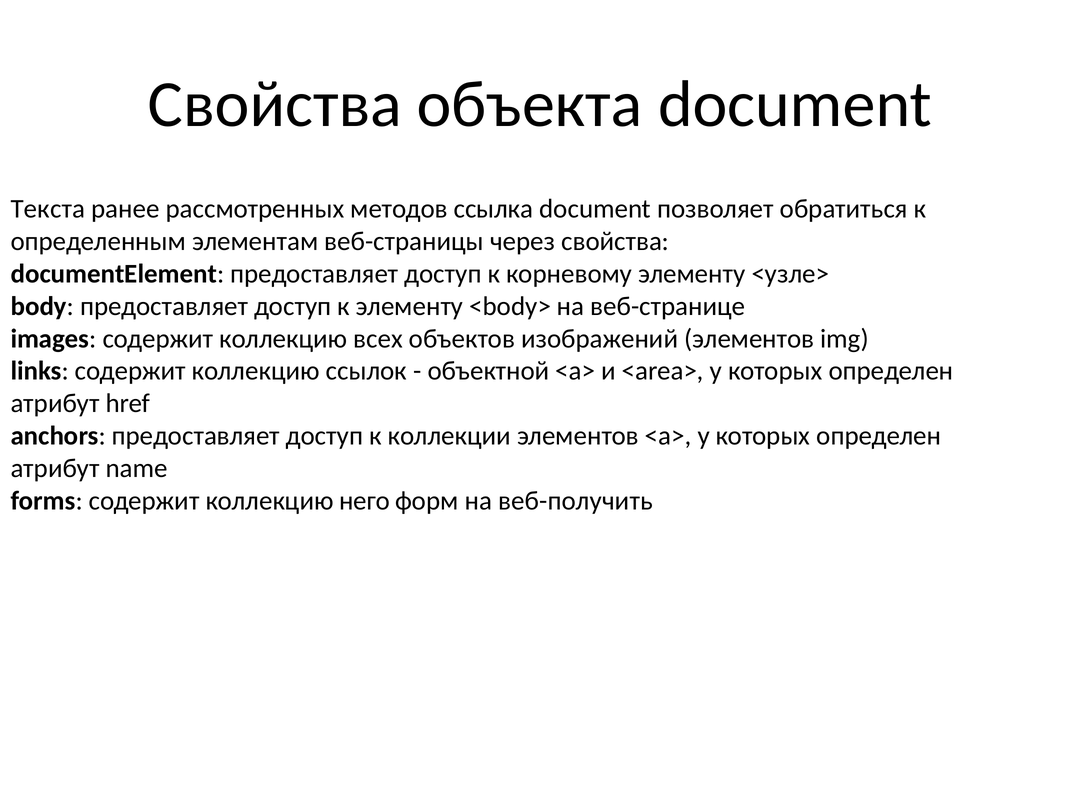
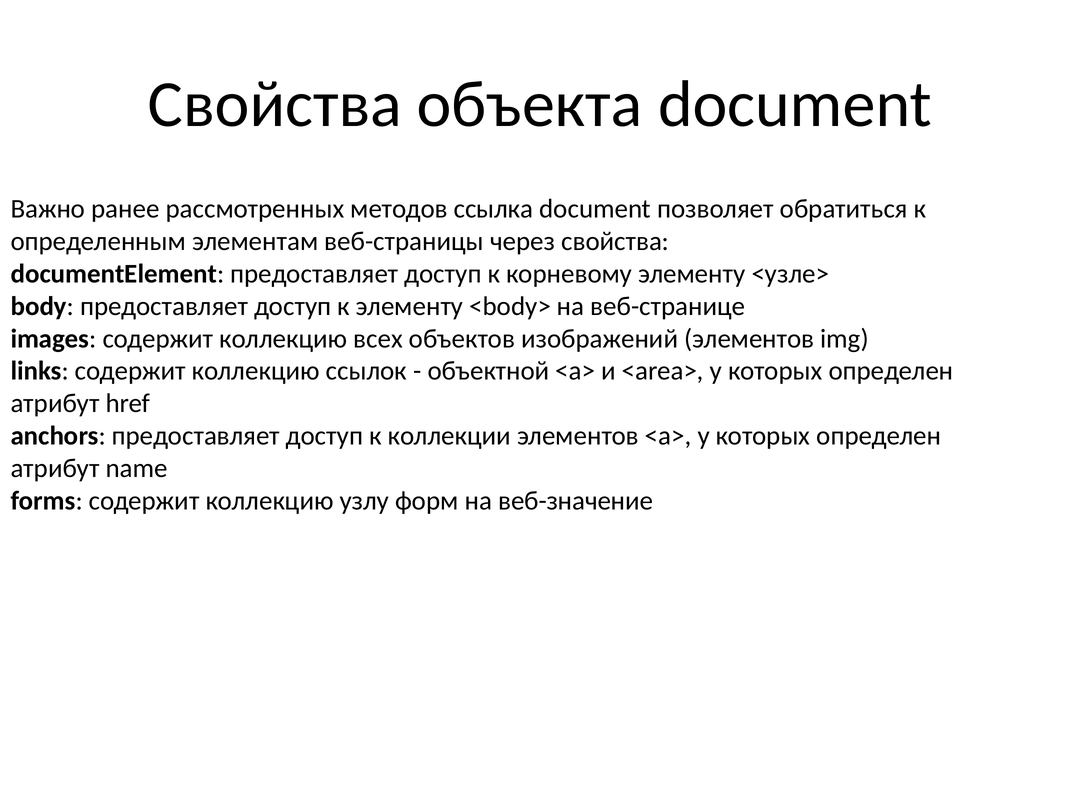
Текста: Текста -> Важно (48, 209)
него: него -> узлу (364, 501)
веб-получить: веб-получить -> веб-значение (576, 501)
